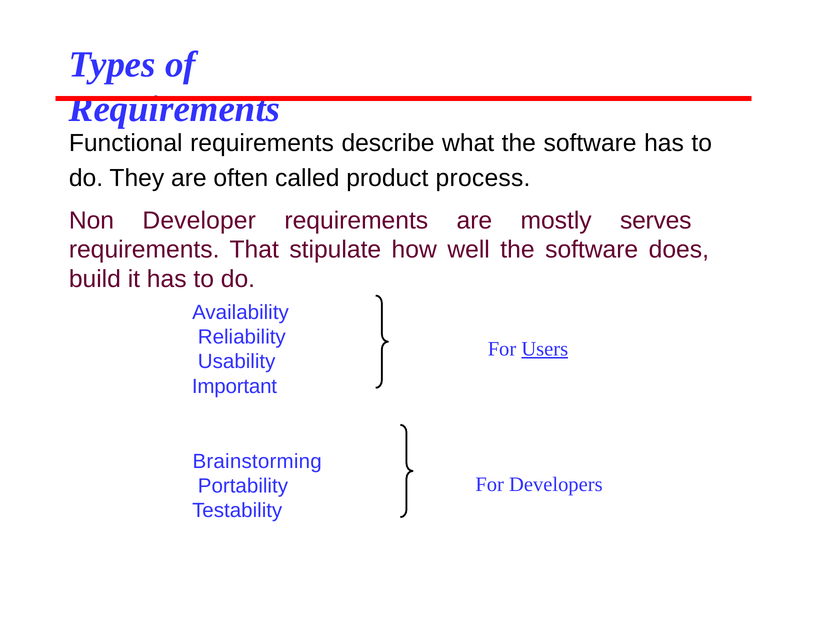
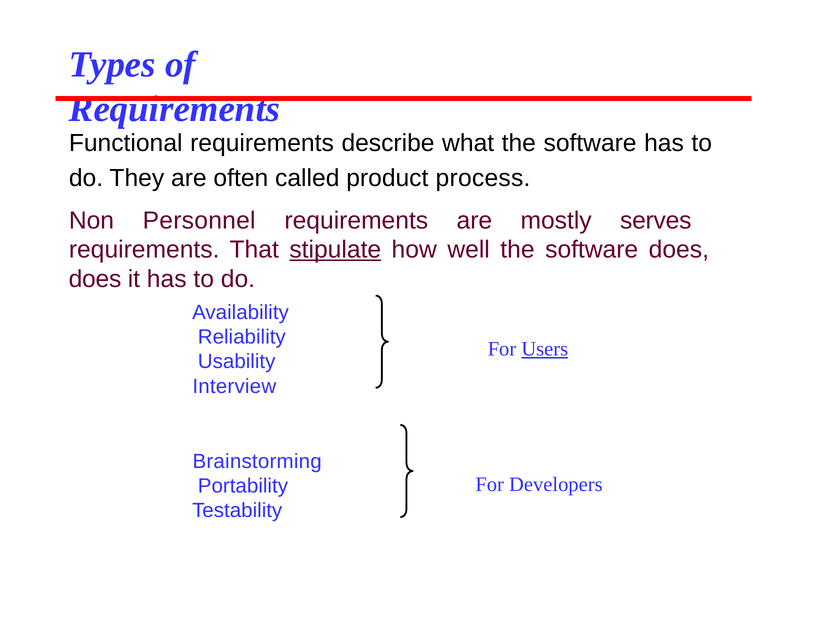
Developer: Developer -> Personnel (199, 221)
stipulate underline: none -> present (335, 250)
build: build -> does (95, 279)
Important: Important -> Interview (234, 386)
